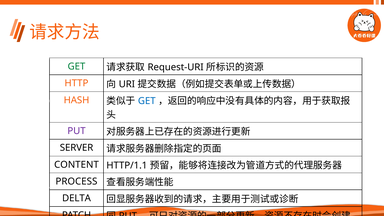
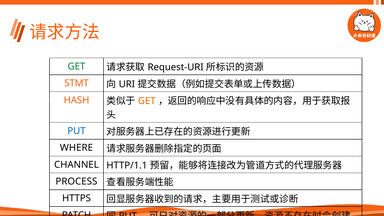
HTTP: HTTP -> STMT (77, 83)
GET colour: blue -> orange (147, 101)
PUT colour: purple -> blue (77, 131)
SERVER: SERVER -> WHERE (76, 148)
CONTENT: CONTENT -> CHANNEL (76, 165)
DELTA: DELTA -> HTTPS (77, 198)
